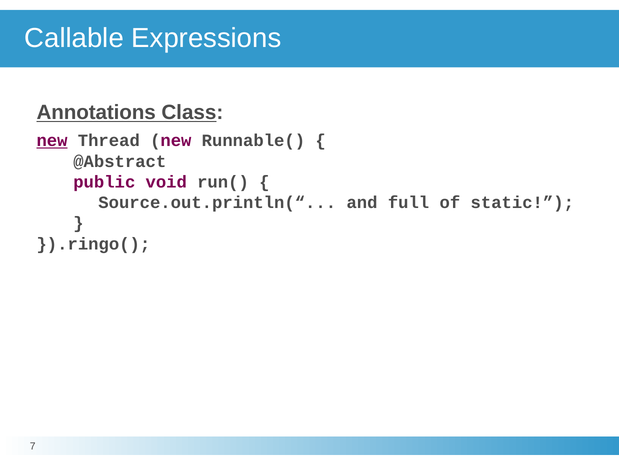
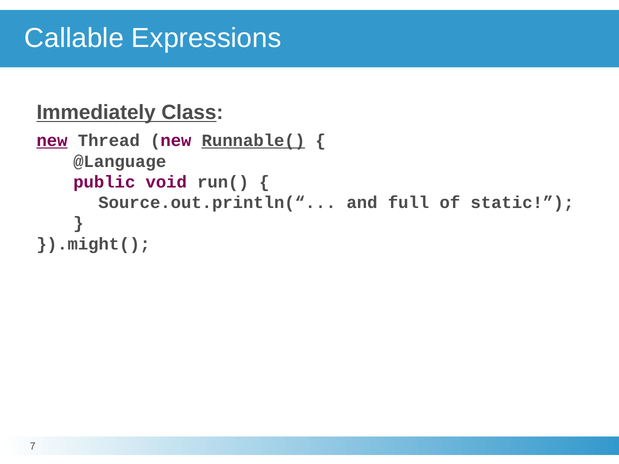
Annotations: Annotations -> Immediately (96, 113)
Runnable( underline: none -> present (253, 141)
@Abstract: @Abstract -> @Language (120, 161)
}).ringo(: }).ringo( -> }).might( (93, 244)
